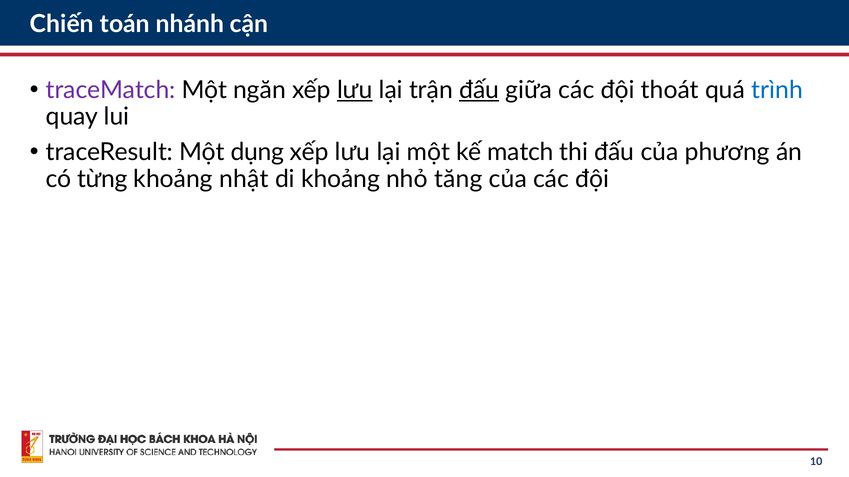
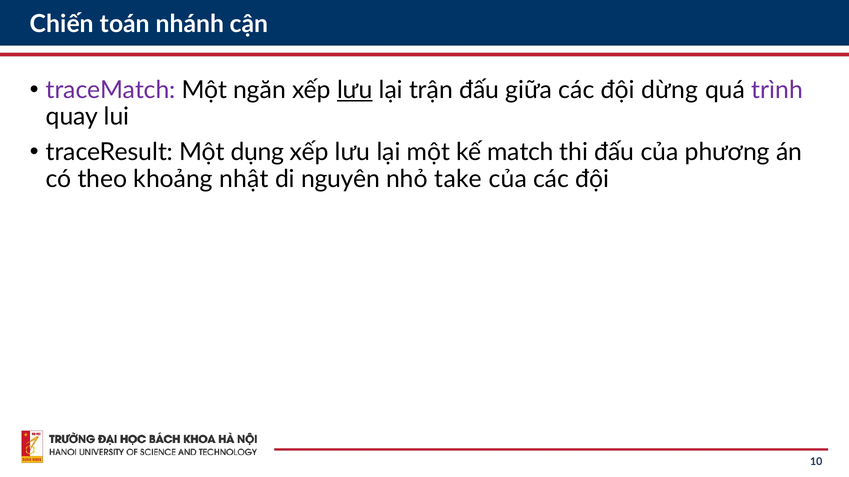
đấu underline: present -> none (479, 90)
thoát: thoát -> dừng (670, 90)
trình colour: blue -> purple (777, 90)
từng: từng -> theo (102, 179)
di khoảng: khoảng -> nguyên (341, 179)
tăng: tăng -> take (458, 179)
